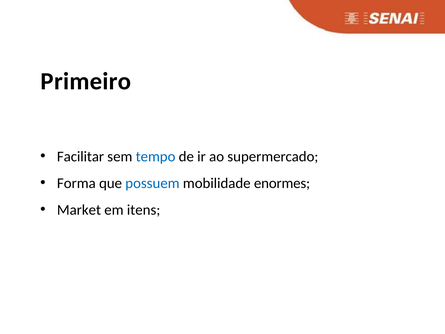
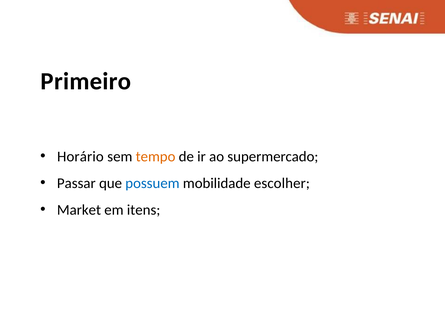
Facilitar: Facilitar -> Horário (80, 156)
tempo colour: blue -> orange (156, 156)
Forma: Forma -> Passar (76, 183)
enormes: enormes -> escolher (282, 183)
